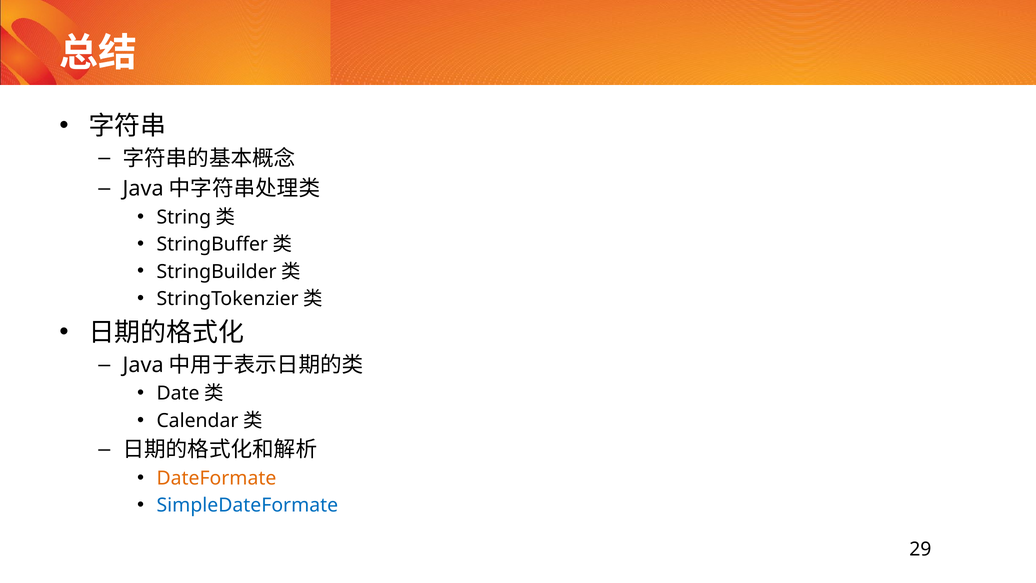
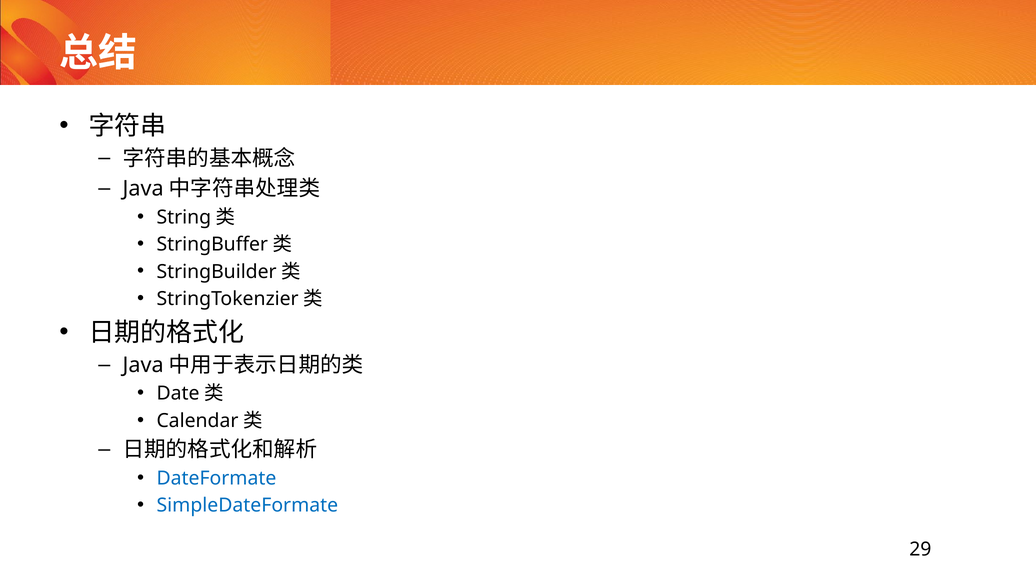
DateFormate colour: orange -> blue (216, 478)
